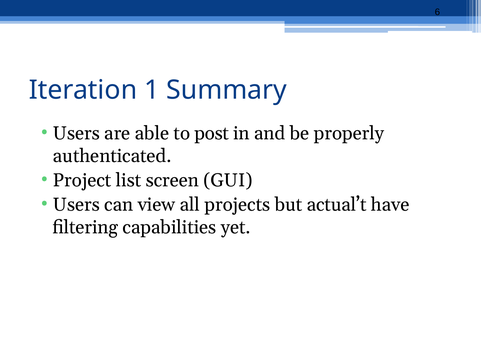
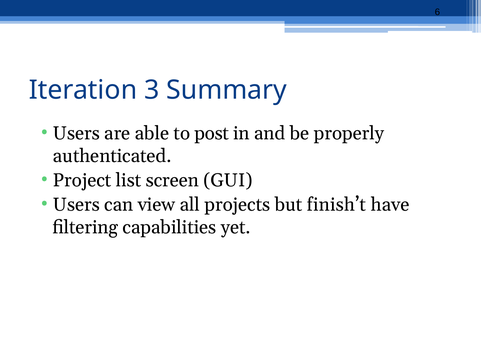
1: 1 -> 3 (152, 90)
actual’t: actual’t -> finish’t (337, 205)
